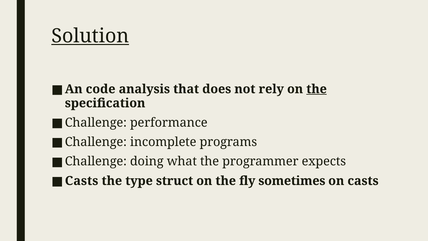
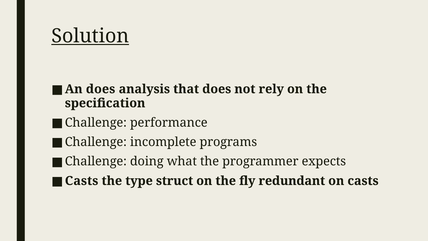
An code: code -> does (101, 89)
the underline: present -> none (317, 89)
sometimes: sometimes -> redundant (292, 181)
